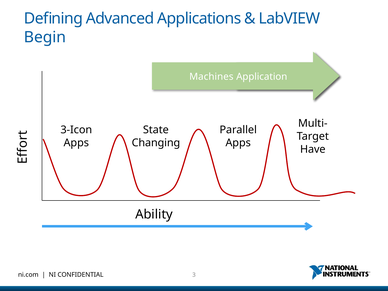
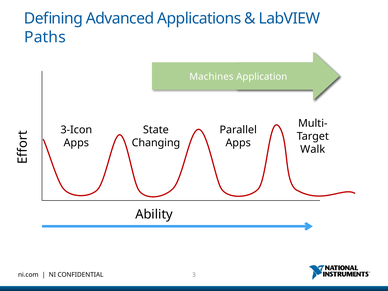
Begin: Begin -> Paths (45, 37)
Have: Have -> Walk (313, 149)
